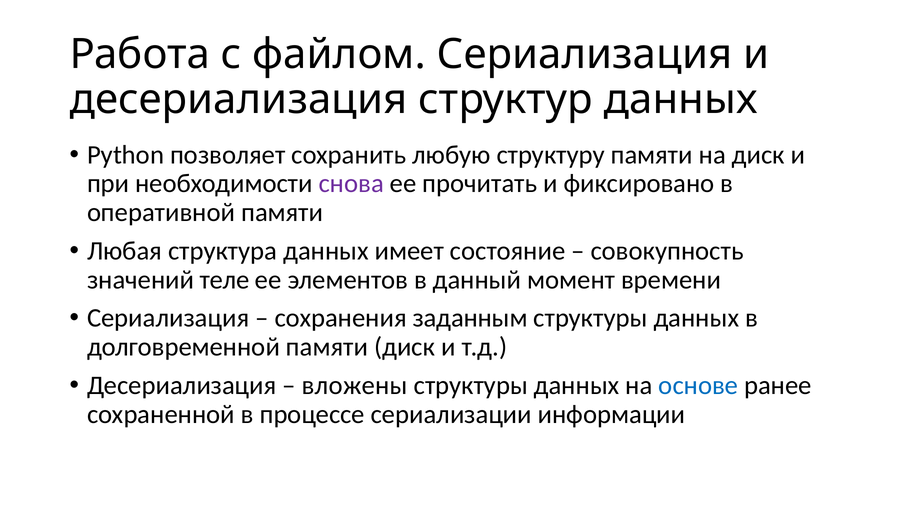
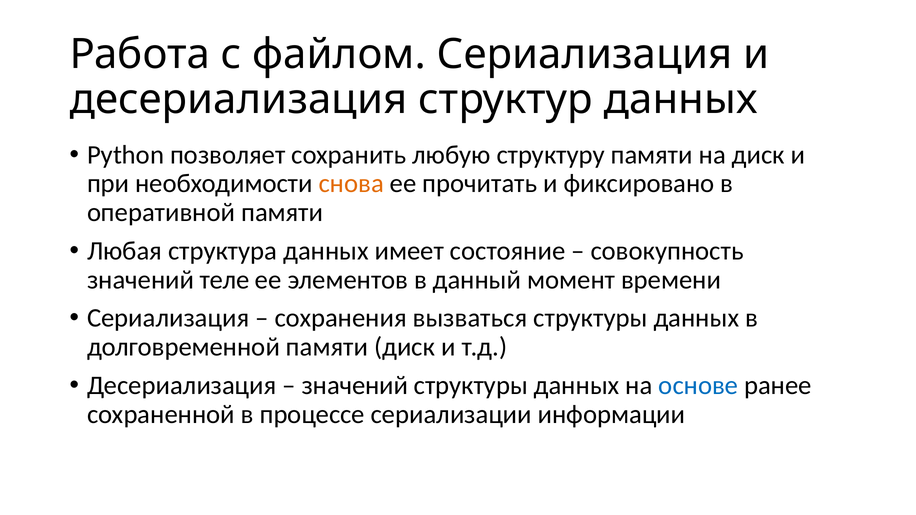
снова colour: purple -> orange (351, 184)
заданным: заданным -> вызваться (470, 318)
вложены: вложены -> значений (355, 386)
